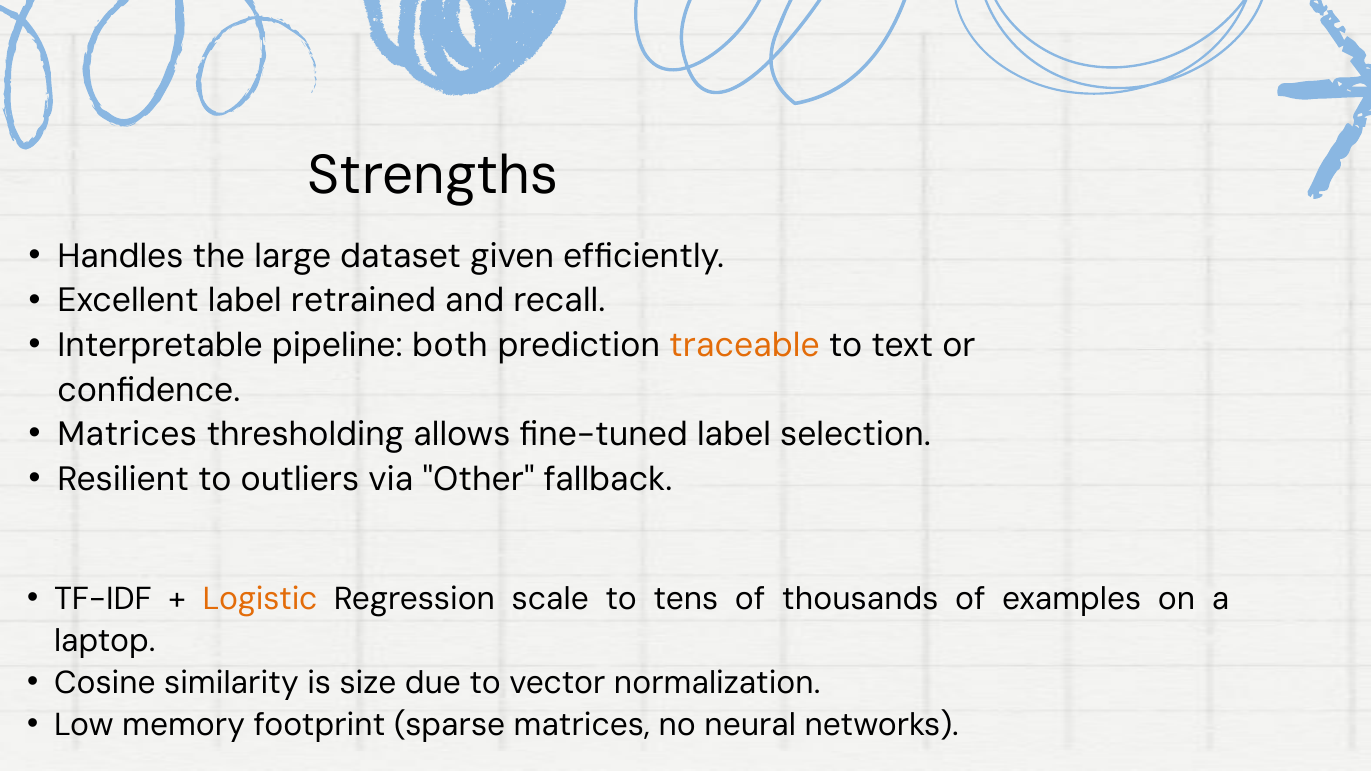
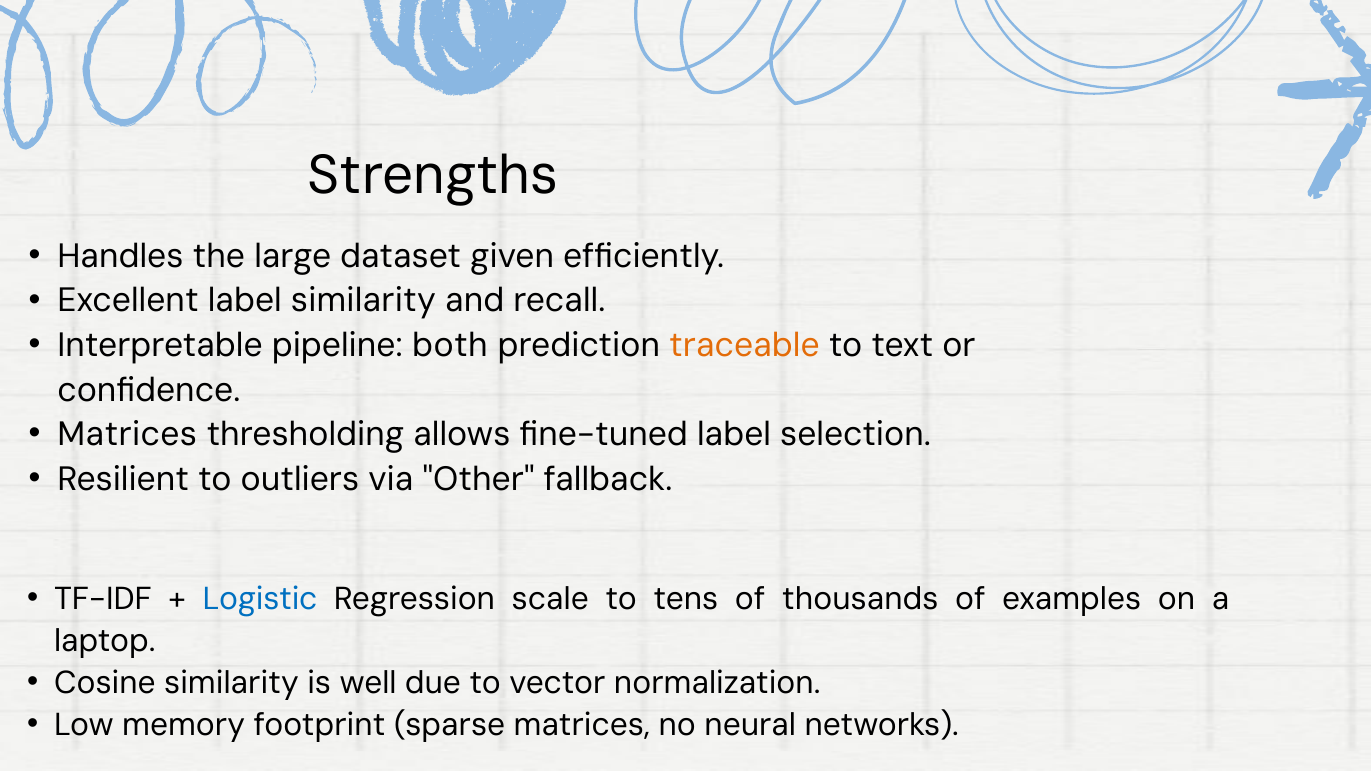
label retrained: retrained -> similarity (363, 301)
Logistic colour: orange -> blue (260, 599)
size: size -> well (368, 683)
